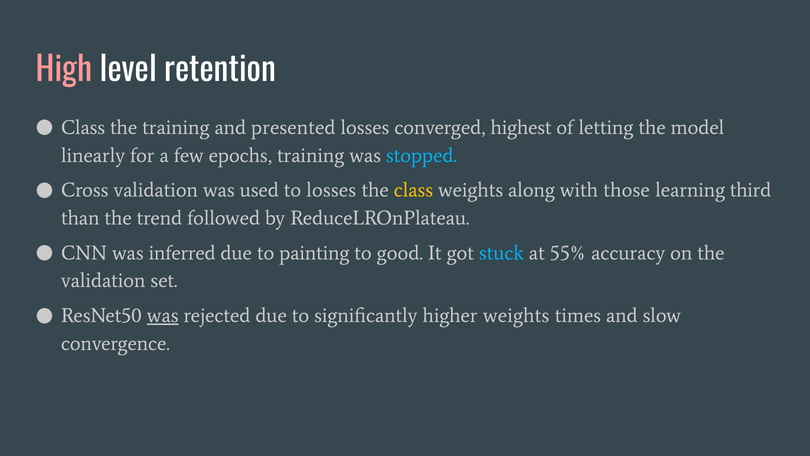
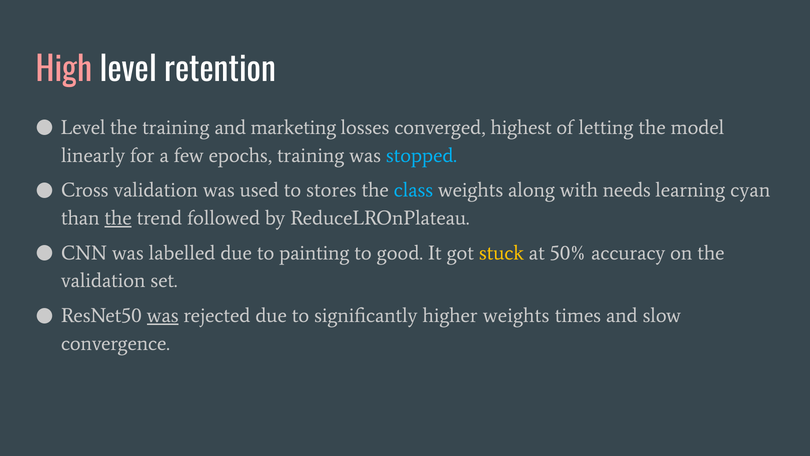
Class: Class -> Level (83, 127)
presented: presented -> marketing (293, 127)
to losses: losses -> stores (331, 190)
class colour: yellow -> light blue (413, 190)
those: those -> needs (627, 190)
third: third -> cyan (750, 190)
the underline: none -> present (118, 218)
inferred: inferred -> labelled (182, 253)
stuck colour: light blue -> yellow (501, 253)
55%: 55% -> 50% (568, 253)
